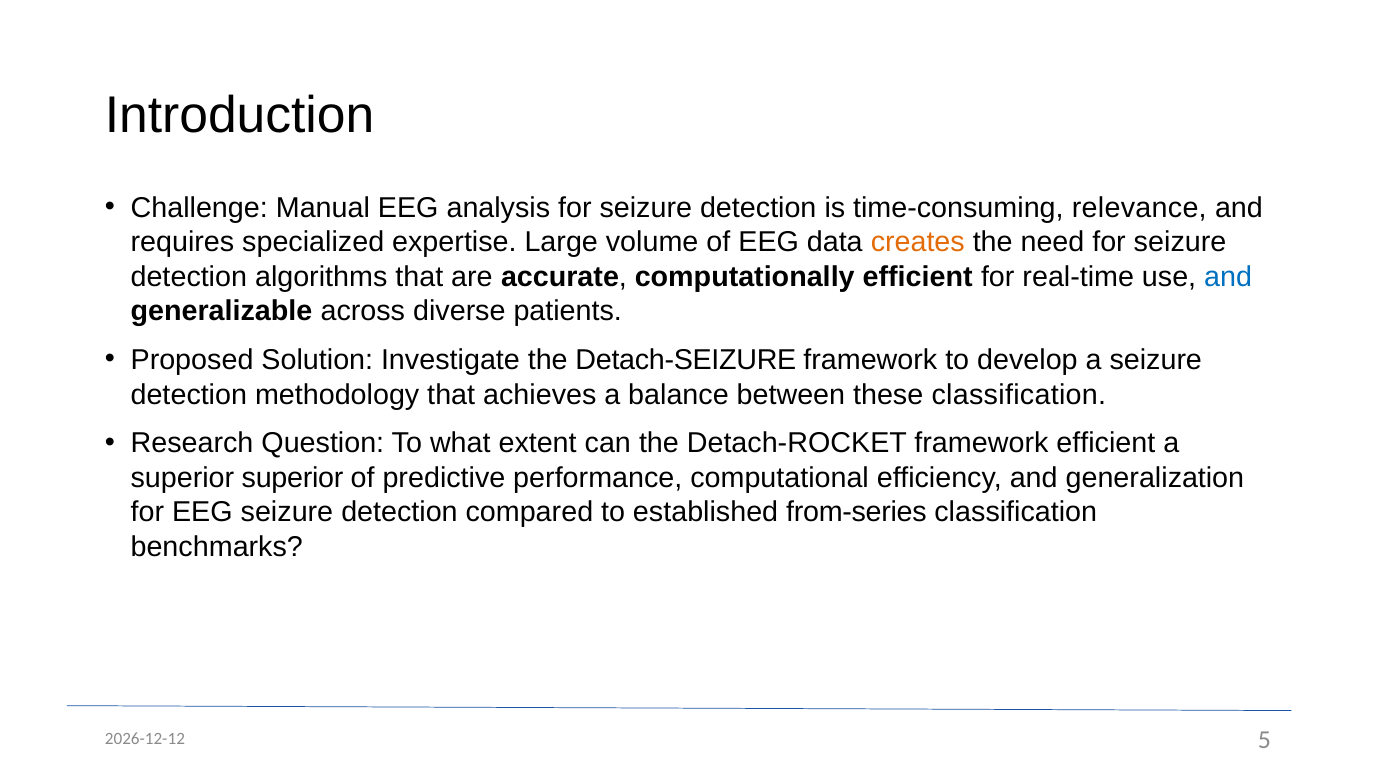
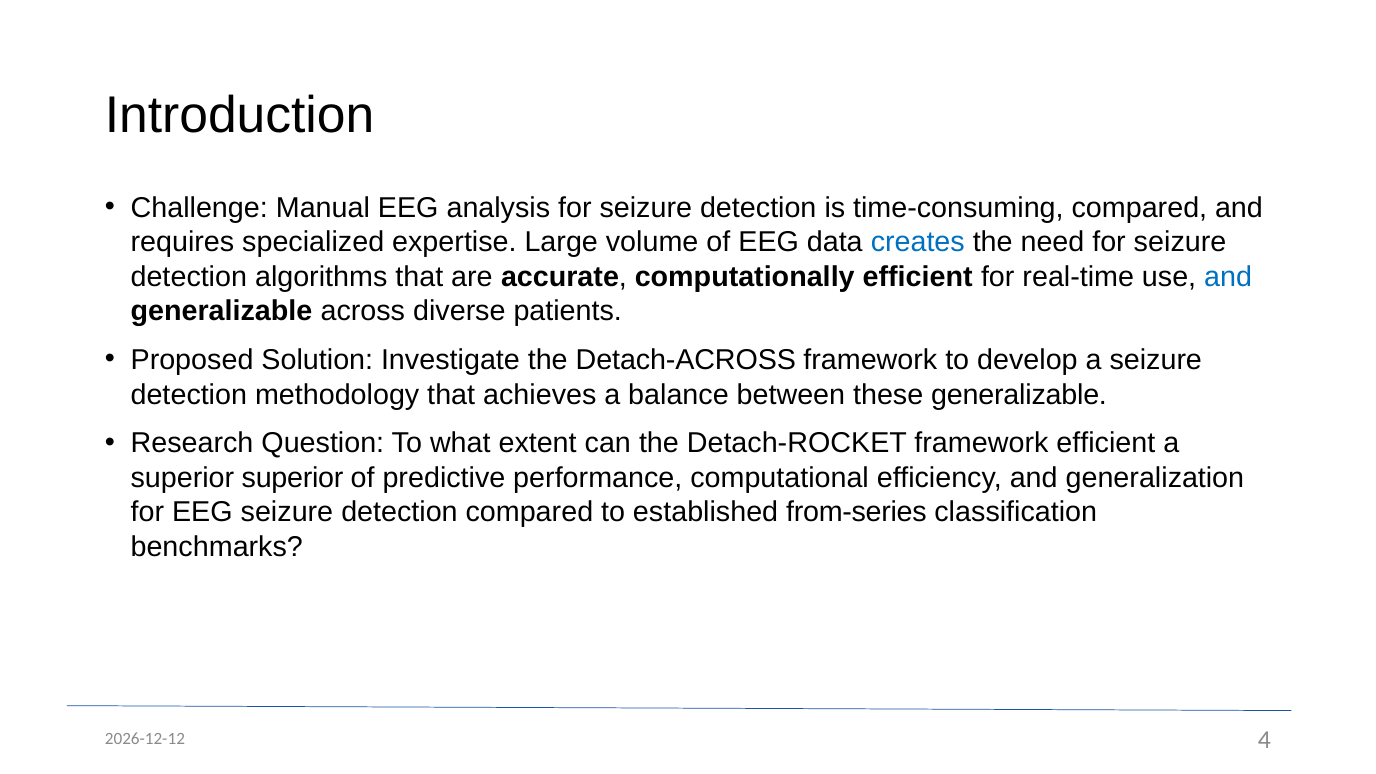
time-consuming relevance: relevance -> compared (1139, 208)
creates colour: orange -> blue (918, 242)
Detach-SEIZURE: Detach-SEIZURE -> Detach-ACROSS (686, 360)
these classification: classification -> generalizable (1019, 395)
5: 5 -> 4 (1264, 740)
